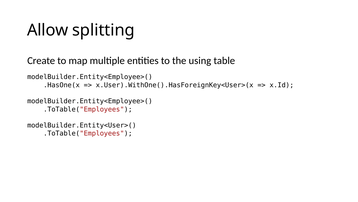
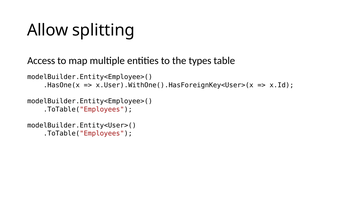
Create: Create -> Access (41, 61)
using: using -> types (200, 61)
